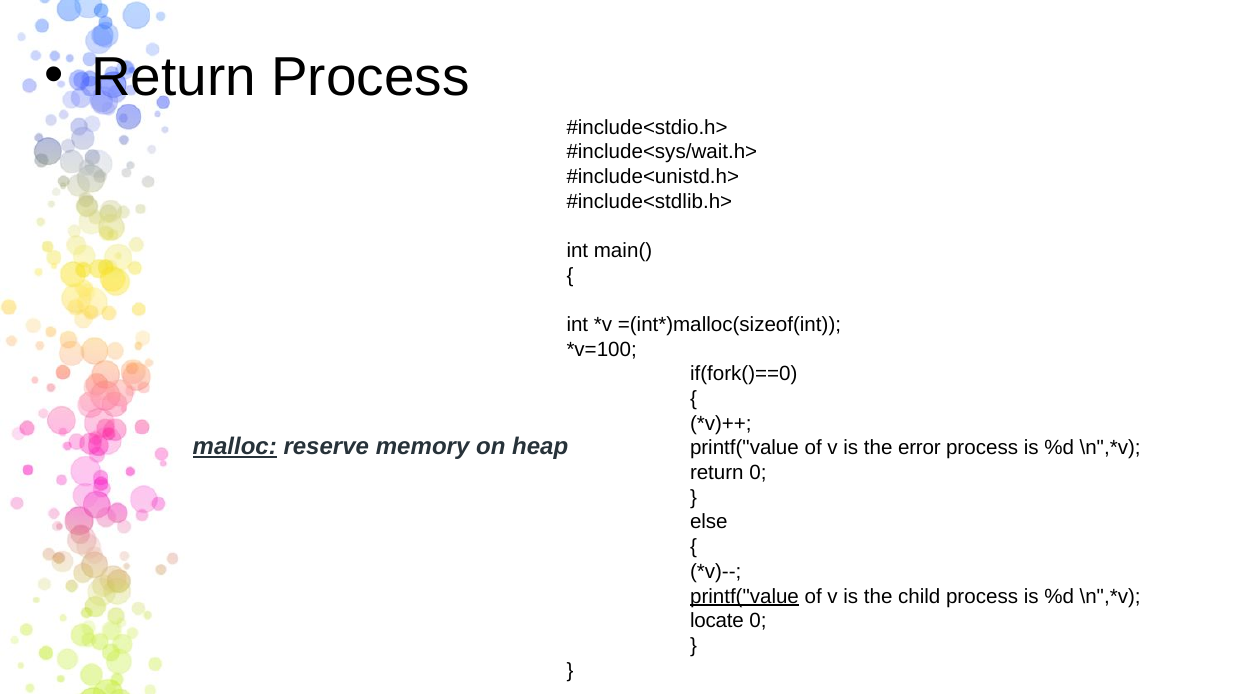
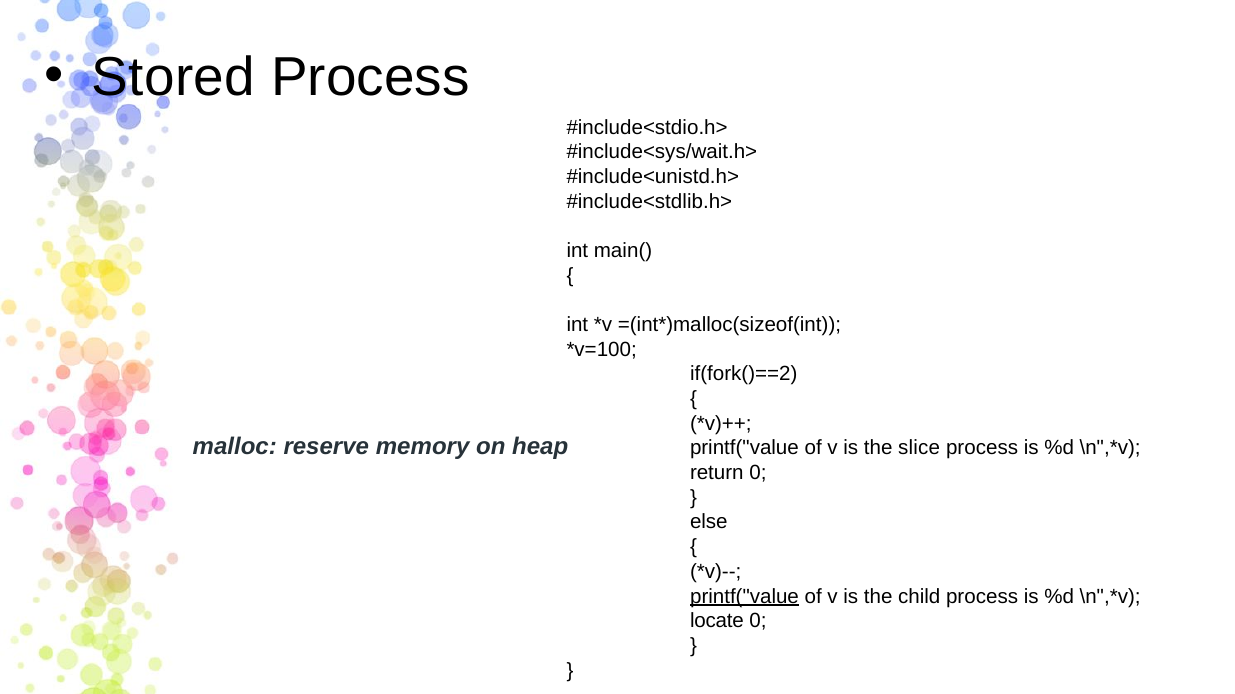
Return: Return -> Stored (173, 77)
if(fork()==0: if(fork()==0 -> if(fork()==2 (744, 375)
malloc underline: present -> none (235, 447)
error: error -> slice (919, 449)
